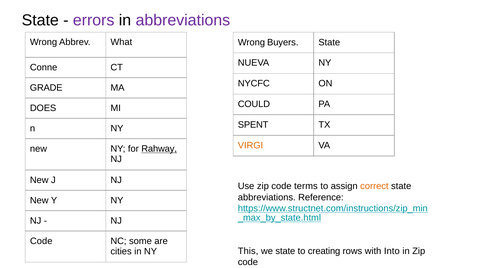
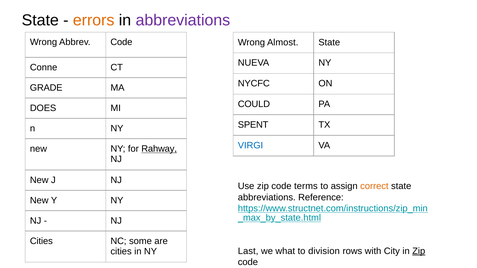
errors colour: purple -> orange (94, 20)
Abbrev What: What -> Code (121, 42)
Buyers: Buyers -> Almost (283, 42)
VIRGI colour: orange -> blue (250, 146)
Code: Code -> Cities (41, 241)
This: This -> Last (248, 251)
we state: state -> what (285, 251)
creating: creating -> division (324, 251)
Into: Into -> City (392, 251)
Zip underline: none -> present (419, 251)
